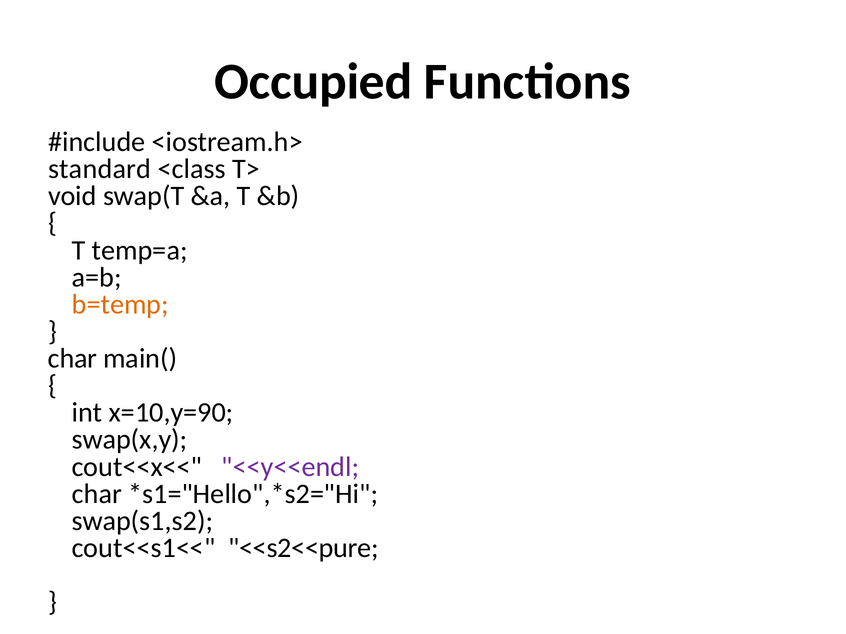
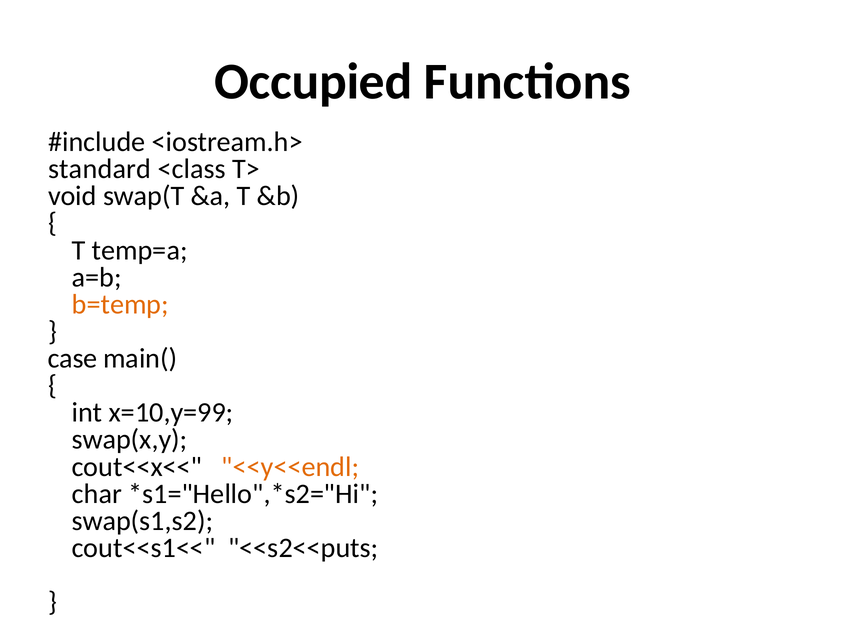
char: char -> case (73, 359)
x=10,y=90: x=10,y=90 -> x=10,y=99 (171, 413)
<<y<<endl colour: purple -> orange (290, 467)
<<s2<<pure: <<s2<<pure -> <<s2<<puts (303, 548)
